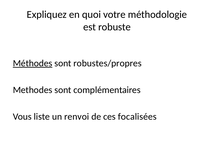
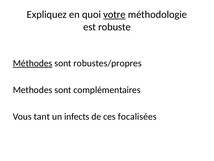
votre underline: none -> present (114, 14)
liste: liste -> tant (42, 116)
renvoi: renvoi -> infects (77, 116)
